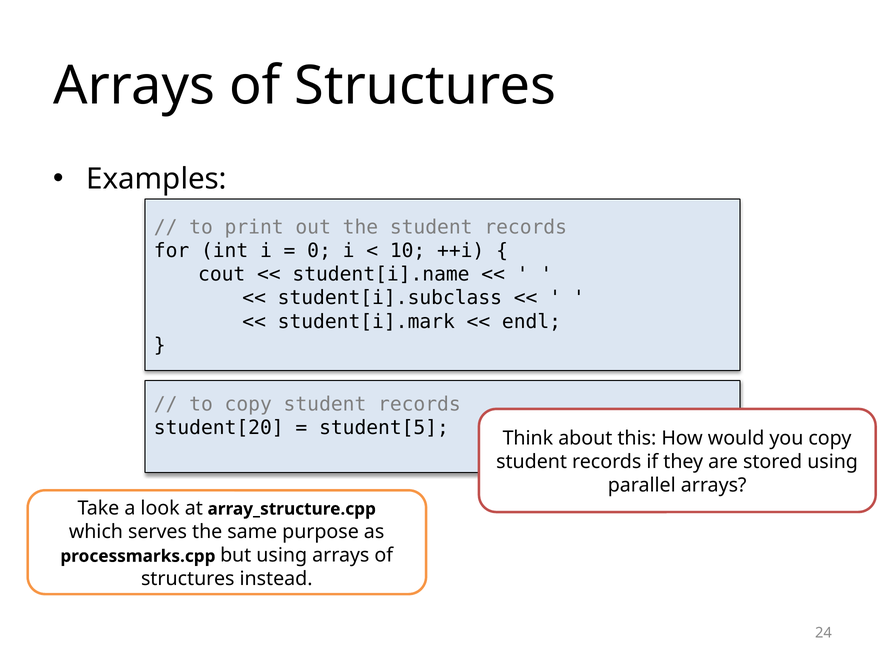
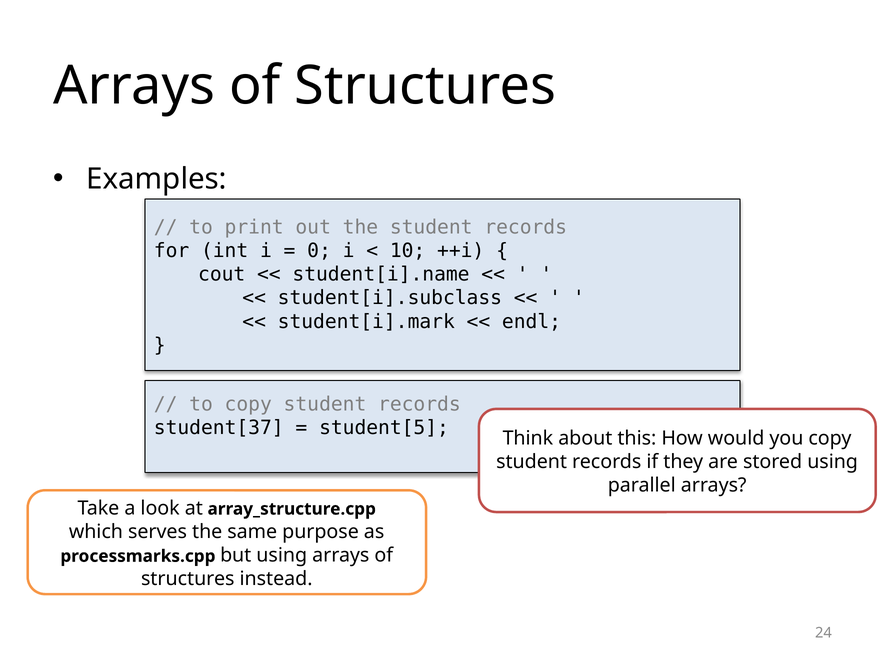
student[20: student[20 -> student[37 (219, 428)
